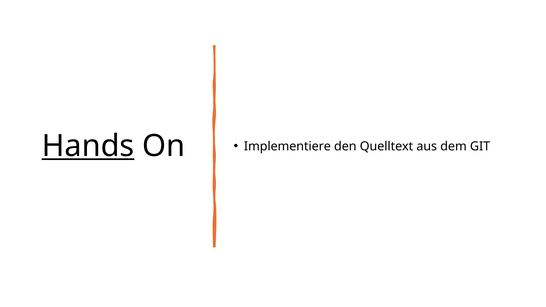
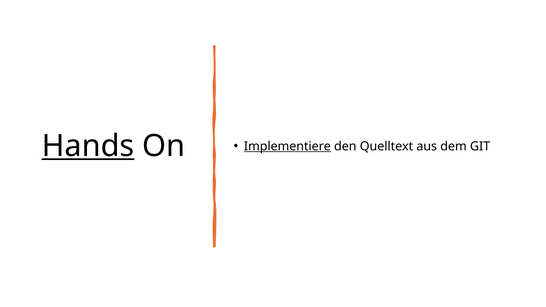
Implementiere underline: none -> present (287, 146)
